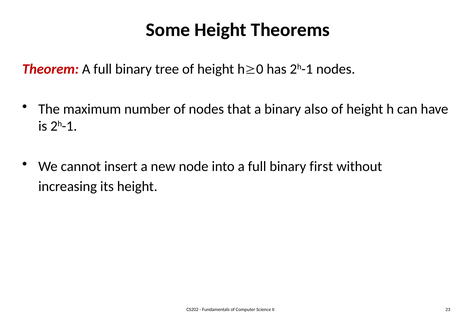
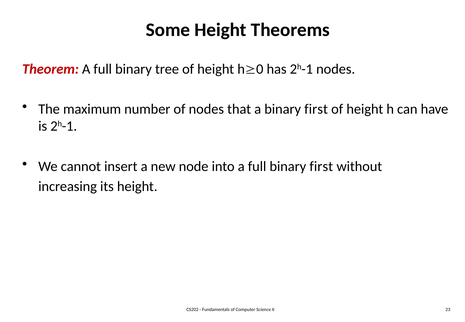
a binary also: also -> first (316, 109)
